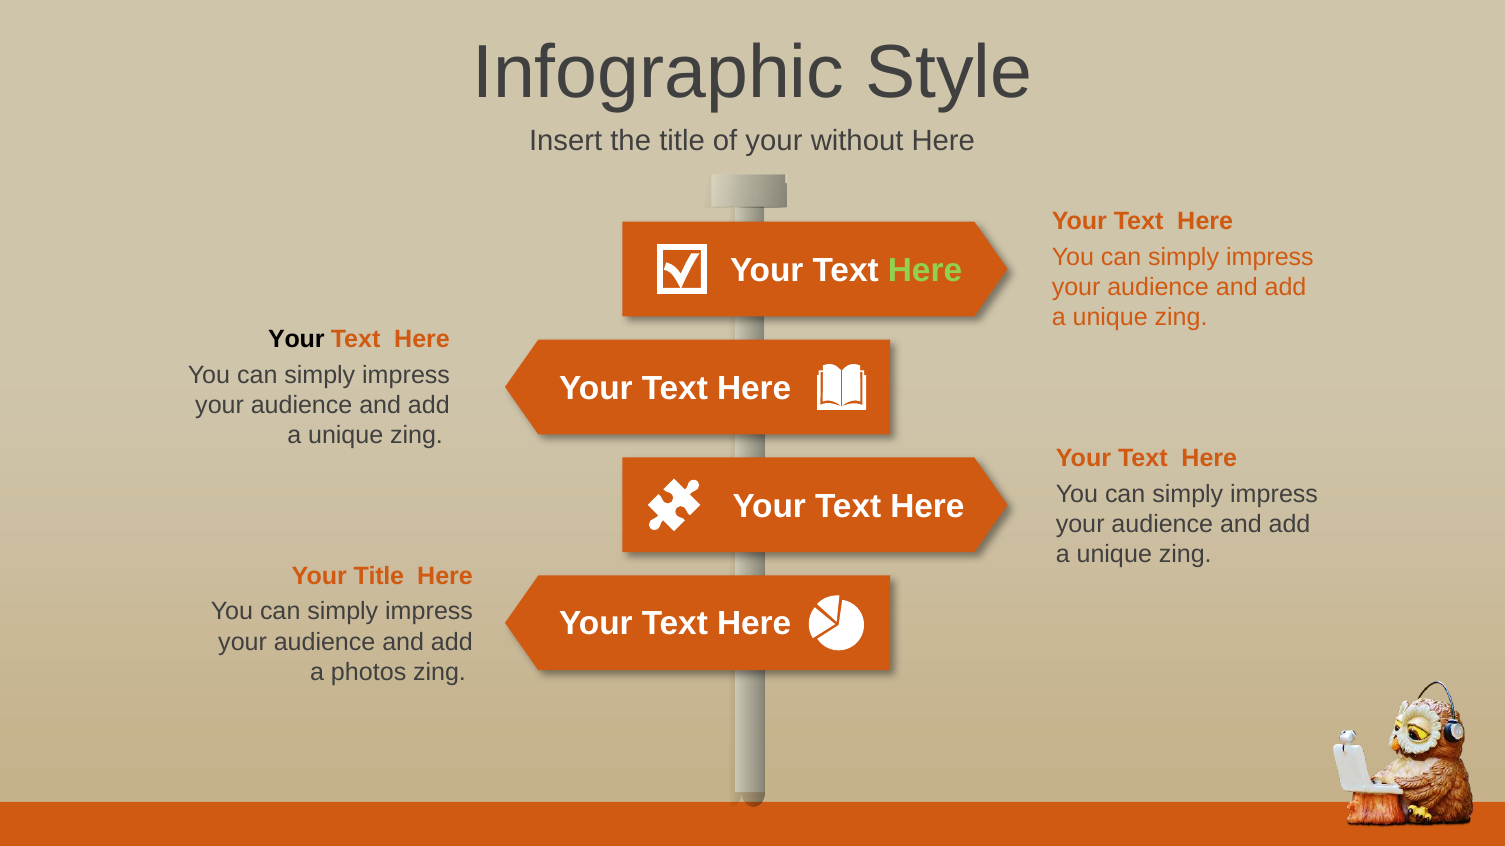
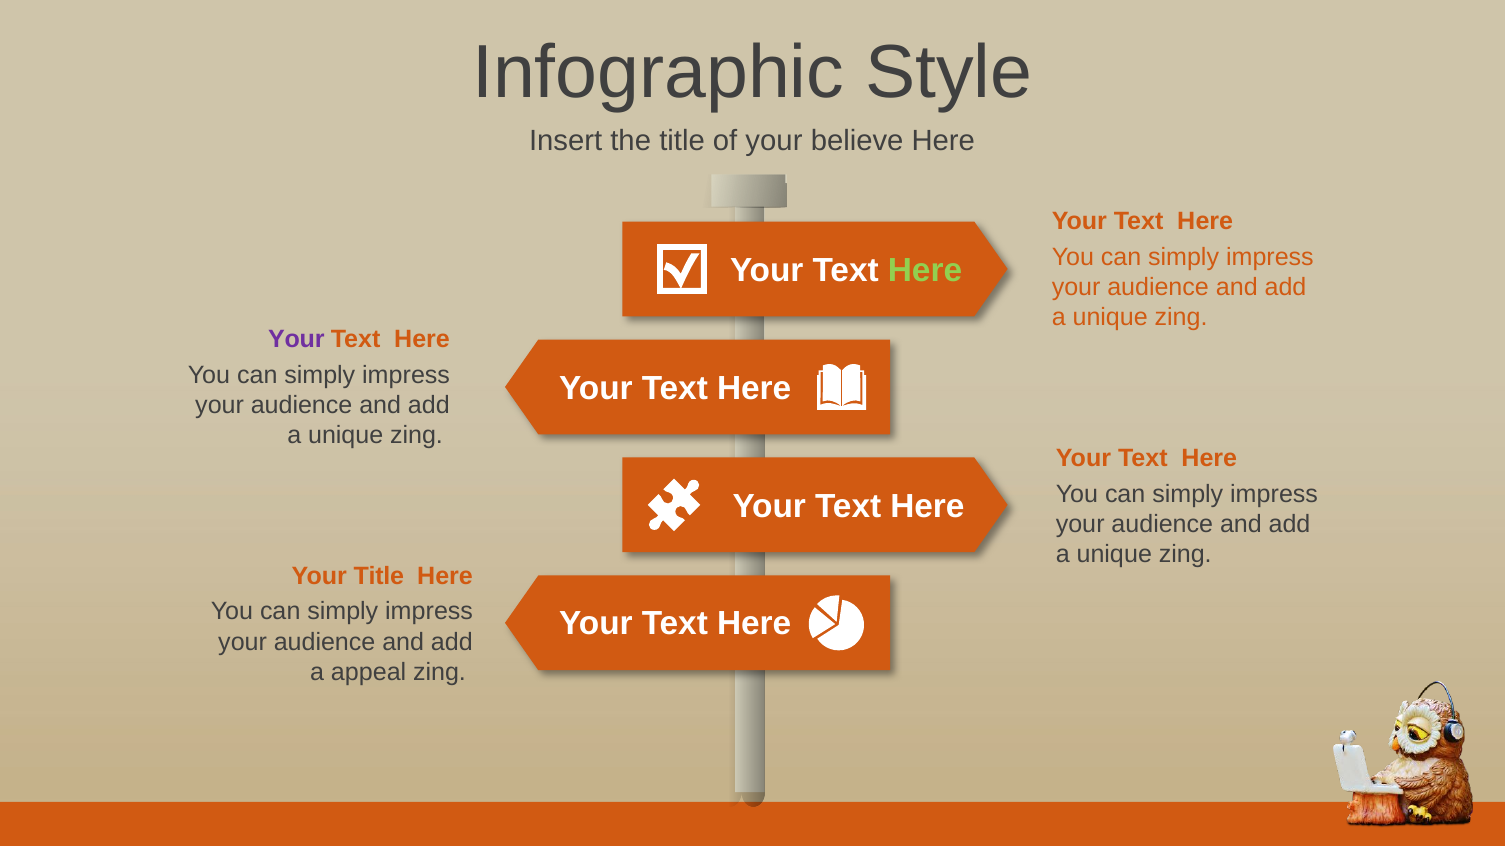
without: without -> believe (857, 141)
Your colour: black -> purple (296, 340)
photos: photos -> appeal (369, 672)
